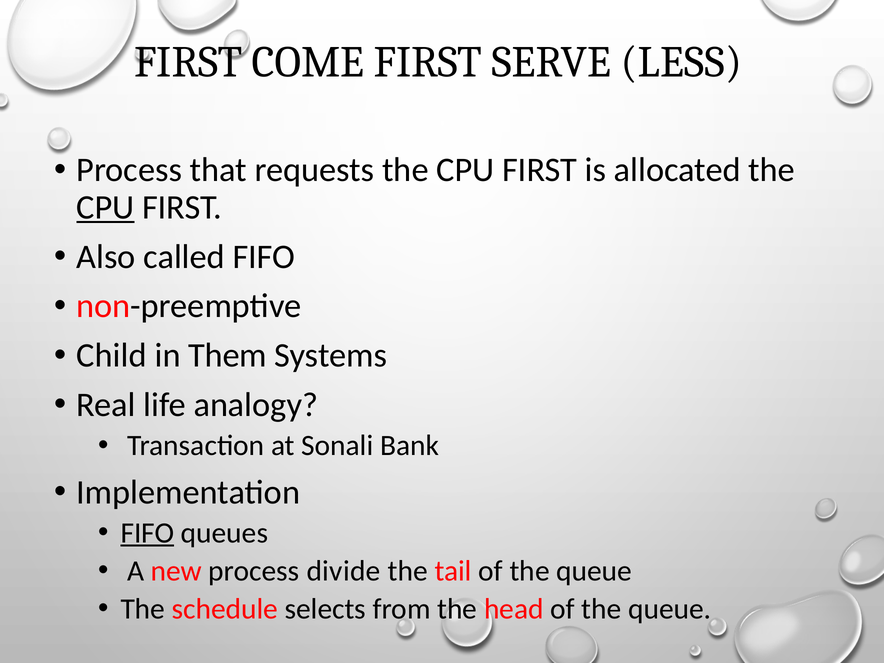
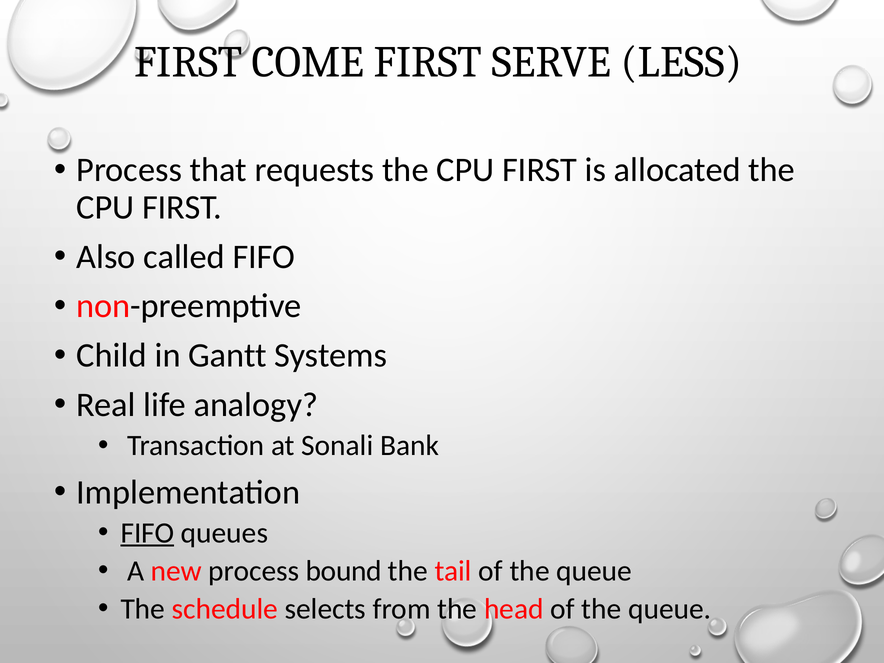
CPU underline: present -> none (105, 207)
Them: Them -> Gantt (228, 356)
divide: divide -> bound (344, 571)
